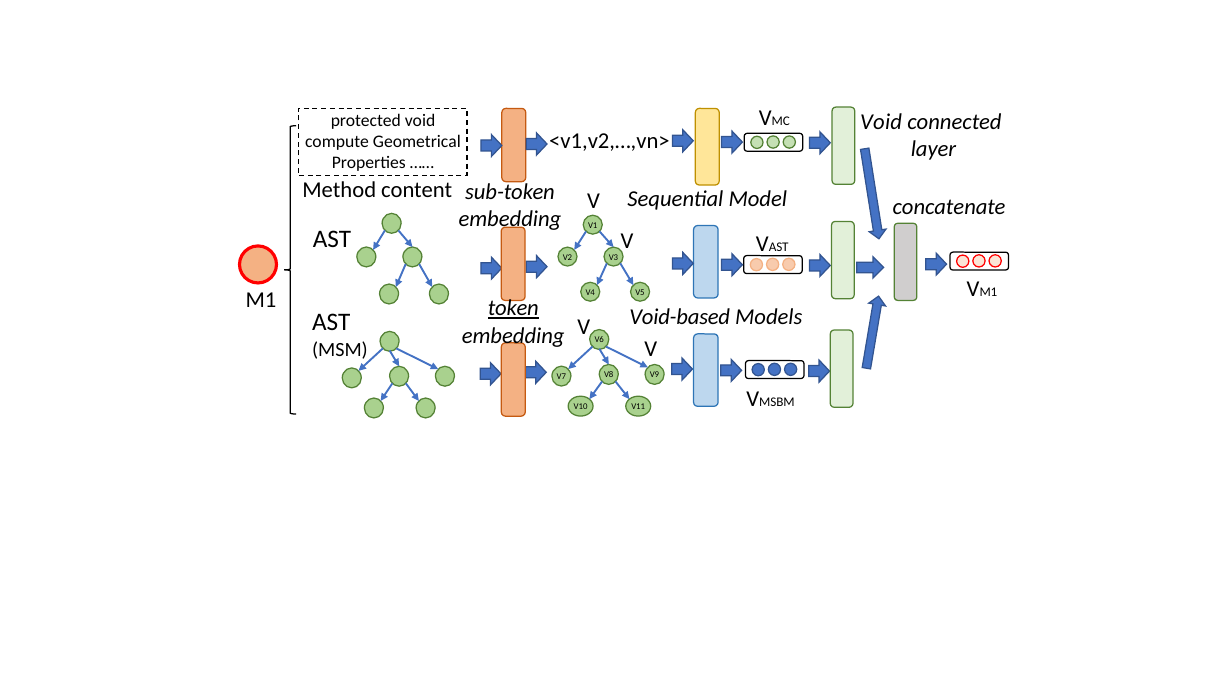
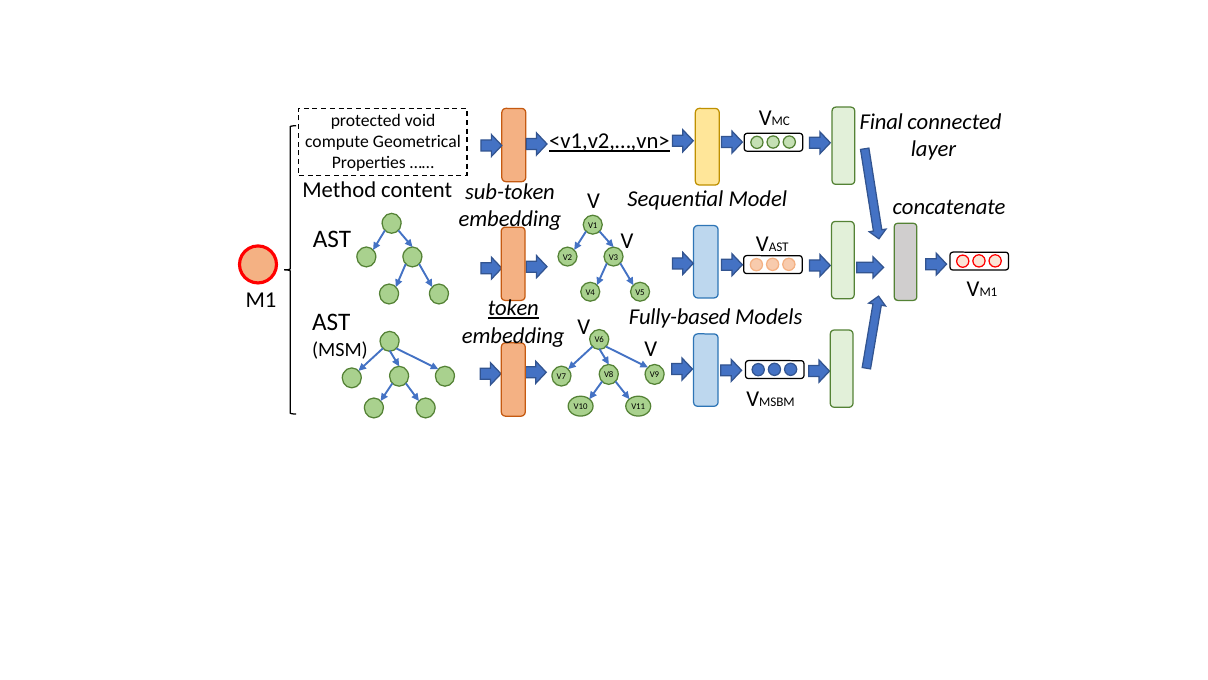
Void: Void -> Final (881, 122)
<v1,v2,…,vn> underline: none -> present (609, 141)
Void-based: Void-based -> Fully-based (680, 317)
